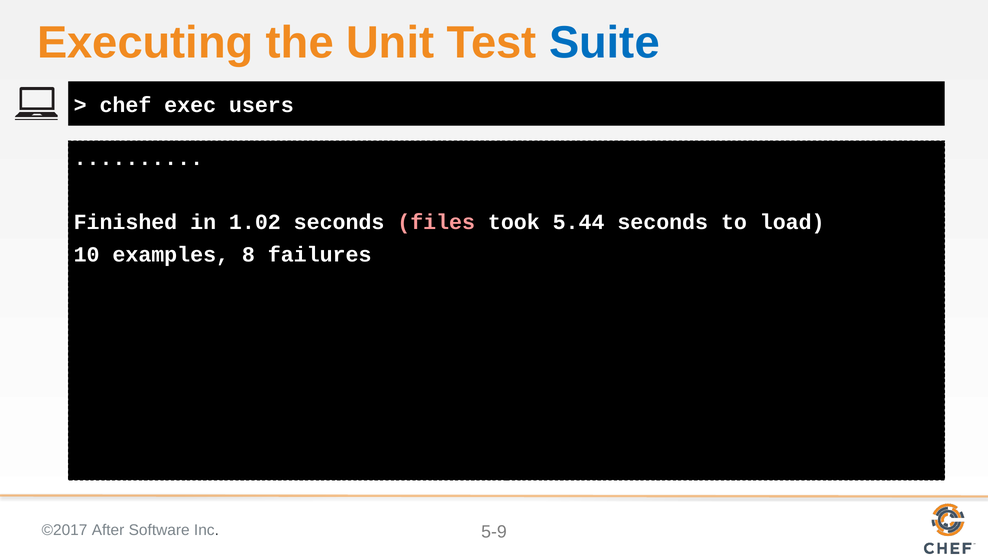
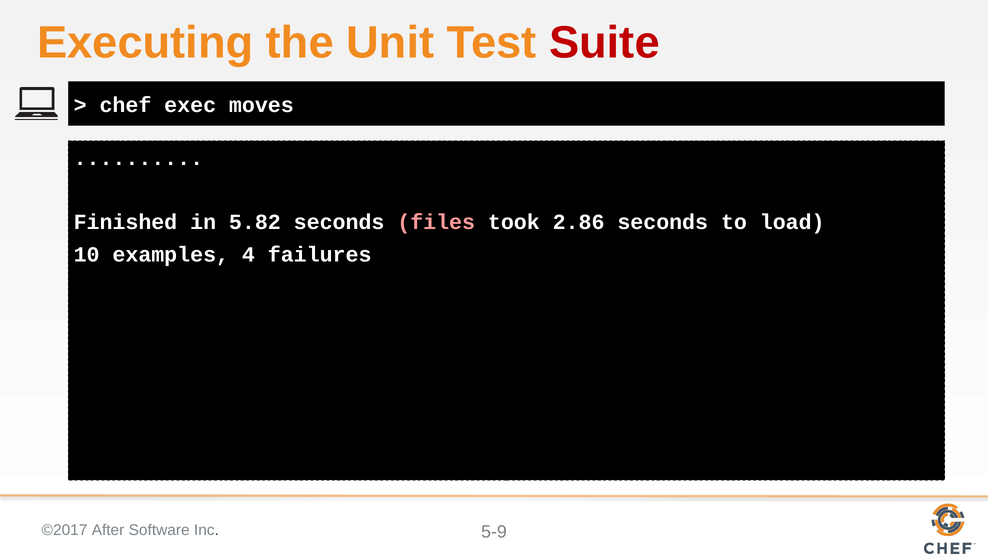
Suite colour: blue -> red (604, 43)
users: users -> moves (261, 105)
1.02: 1.02 -> 5.82 (255, 222)
5.44: 5.44 -> 2.86 (579, 222)
8: 8 -> 4 (248, 254)
